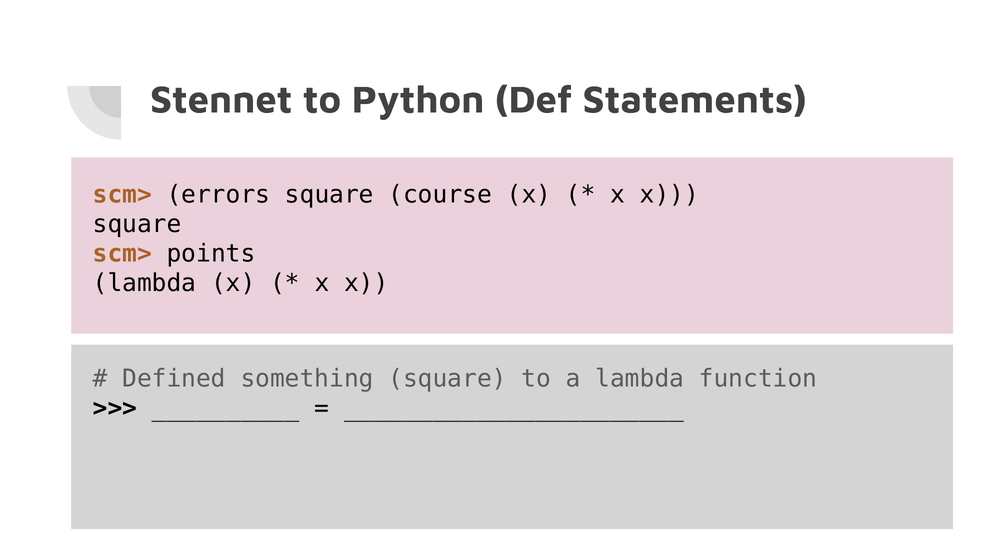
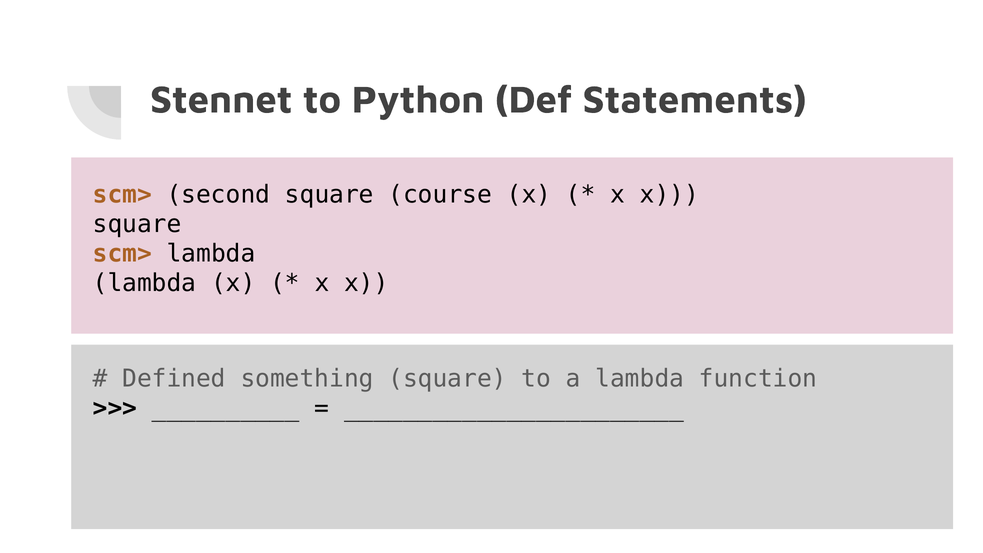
errors: errors -> second (218, 195)
scm> points: points -> lambda (211, 254)
